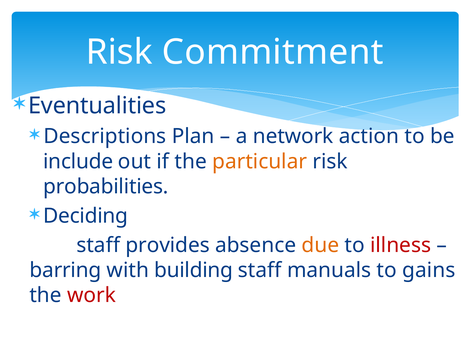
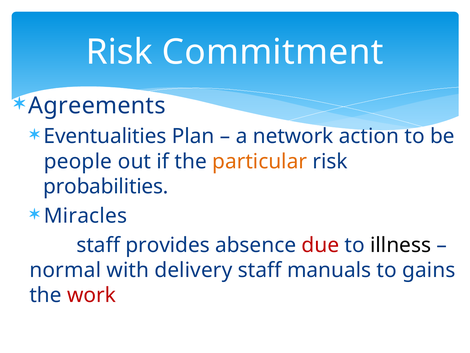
Eventualities: Eventualities -> Agreements (97, 106)
Descriptions: Descriptions -> Eventualities (105, 136)
include: include -> people (78, 161)
Deciding: Deciding -> Miracles (85, 216)
due colour: orange -> red (320, 245)
illness colour: red -> black (401, 245)
barring: barring -> normal (65, 270)
building: building -> delivery (193, 270)
